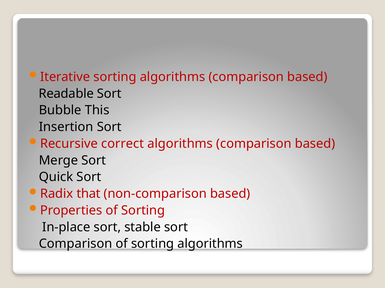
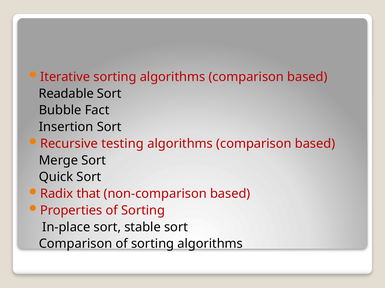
This: This -> Fact (97, 111)
correct: correct -> testing (123, 144)
